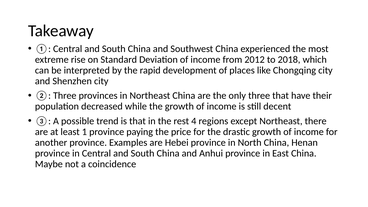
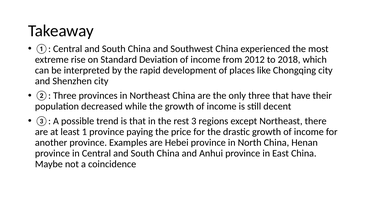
4: 4 -> 3 (194, 121)
